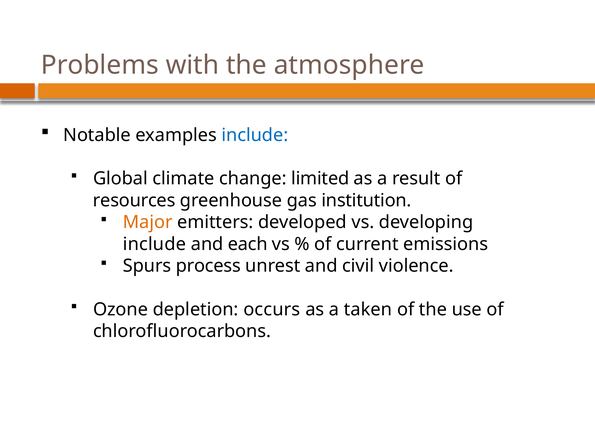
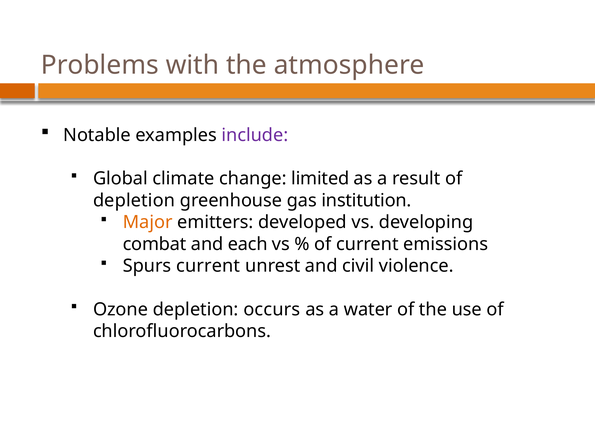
include colour: blue -> purple (255, 135)
resources: resources -> depletion (134, 201)
include: include -> combat (155, 244)
Spurs process: process -> current (208, 266)
taken: taken -> water (368, 310)
